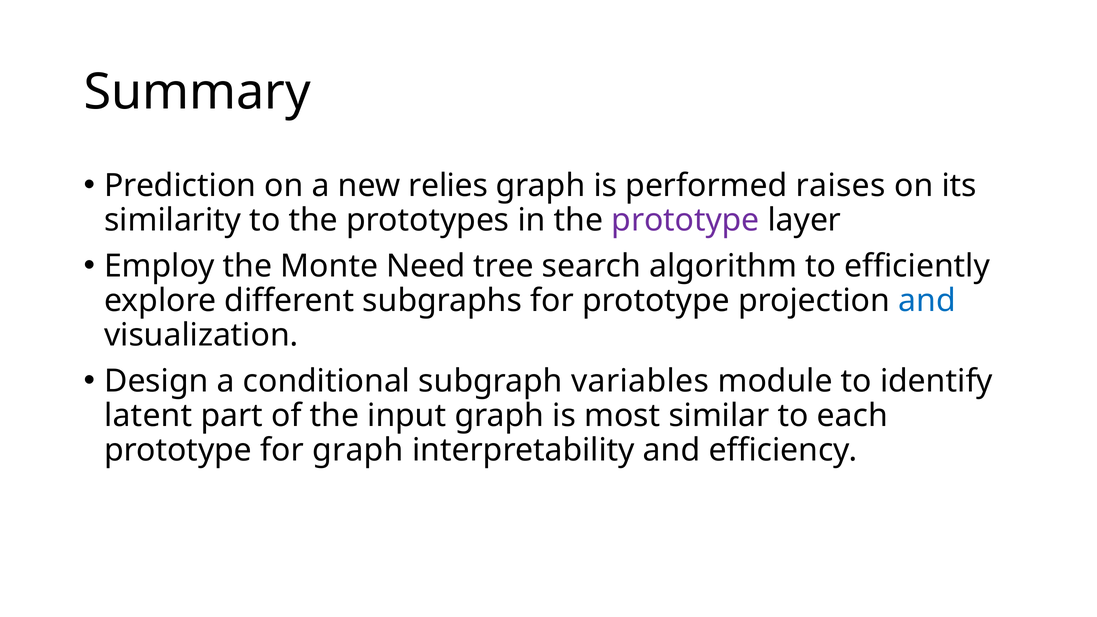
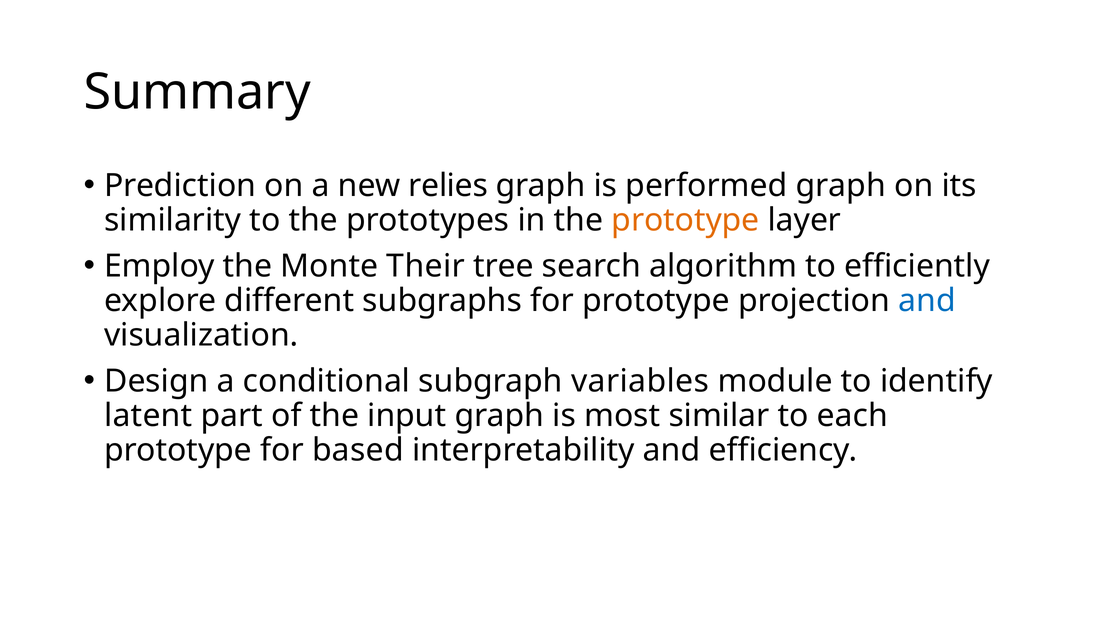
performed raises: raises -> graph (841, 185)
prototype colour: purple -> orange (685, 220)
Need: Need -> Their (426, 266)
for graph: graph -> based (358, 450)
